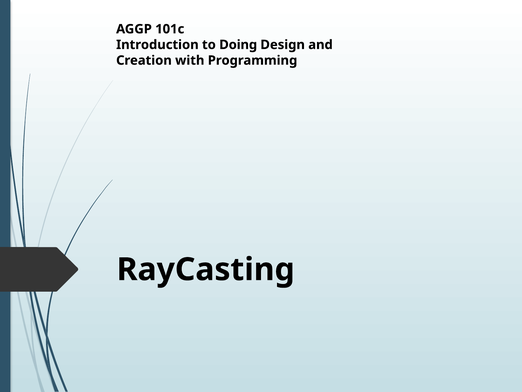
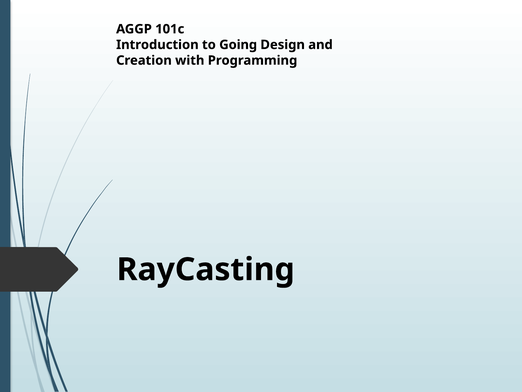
Doing: Doing -> Going (238, 45)
